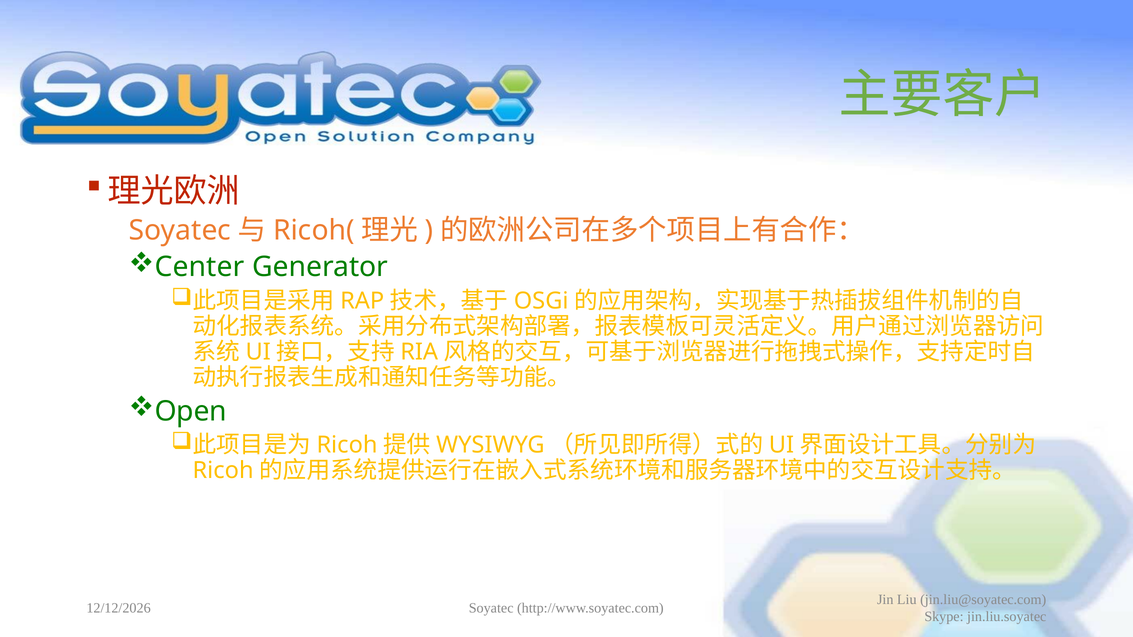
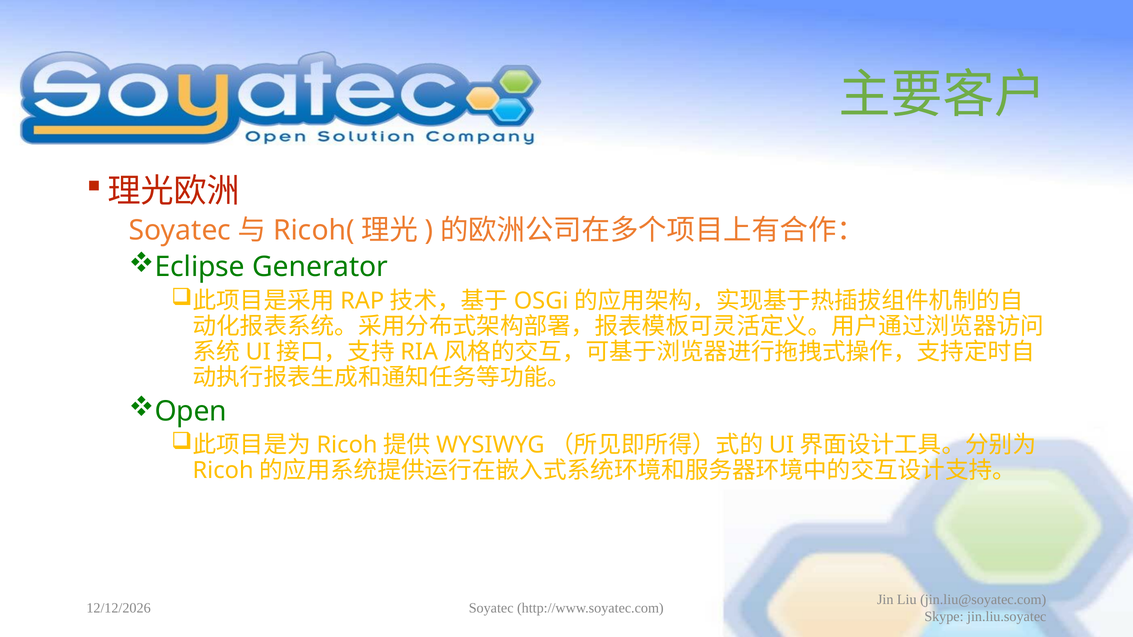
Center: Center -> Eclipse (200, 267)
